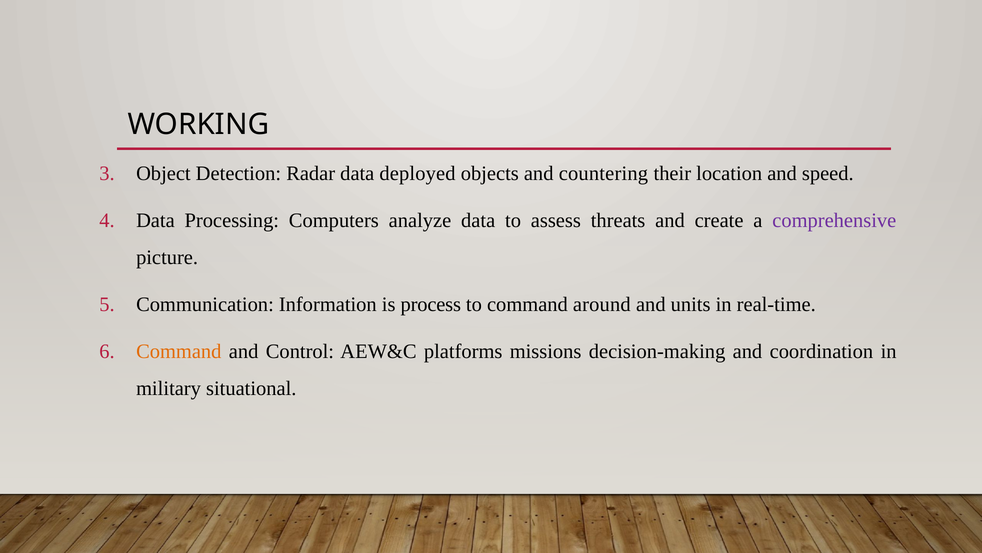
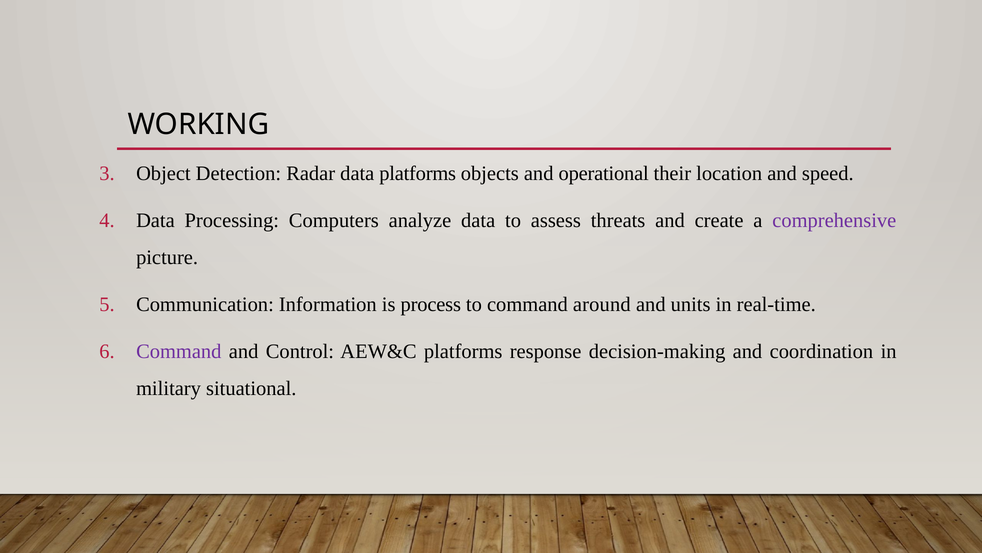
data deployed: deployed -> platforms (418, 173)
countering: countering -> operational (604, 173)
Command colour: orange -> purple (179, 351)
missions: missions -> response (546, 351)
